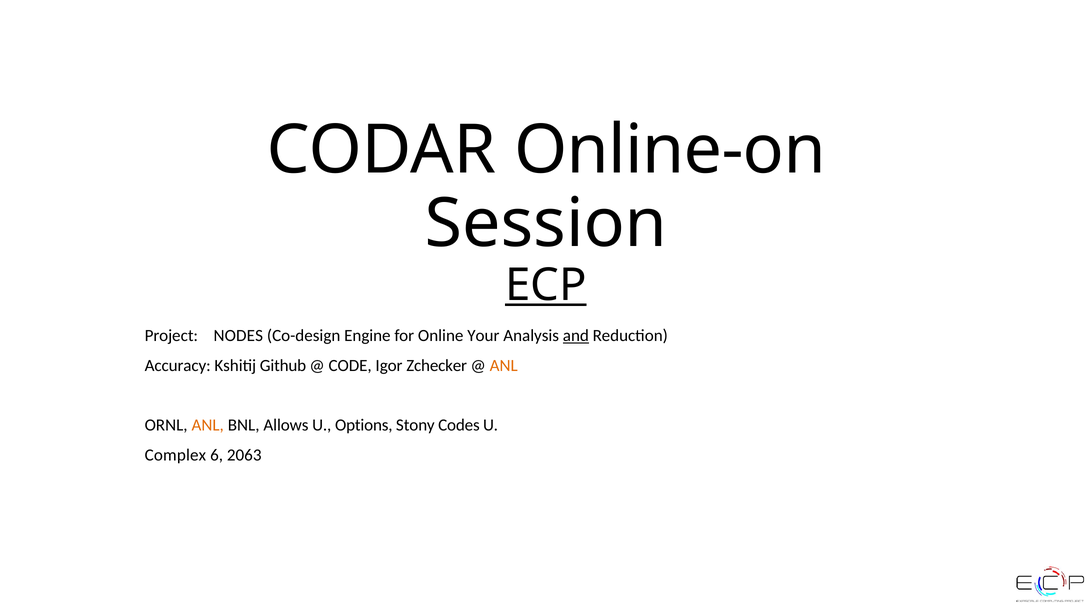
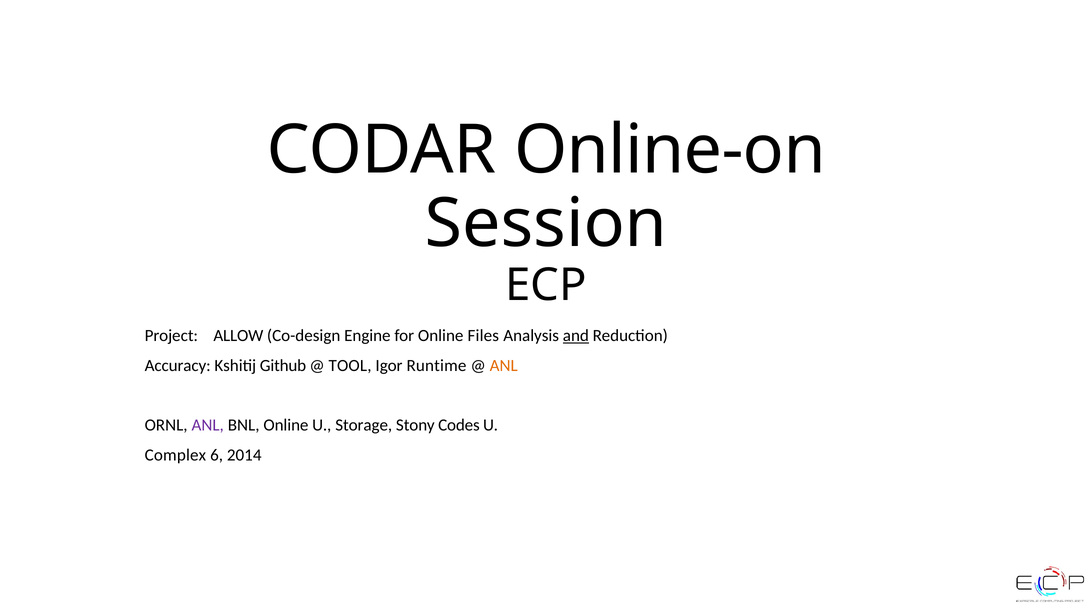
ECP underline: present -> none (546, 285)
NODES: NODES -> ALLOW (238, 336)
Your: Your -> Files (483, 336)
CODE: CODE -> TOOL (350, 366)
Zchecker: Zchecker -> Runtime (436, 366)
ANL colour: orange -> purple (208, 425)
BNL Allows: Allows -> Online (286, 425)
Options: Options -> Storage (364, 425)
2063: 2063 -> 2014 (244, 455)
